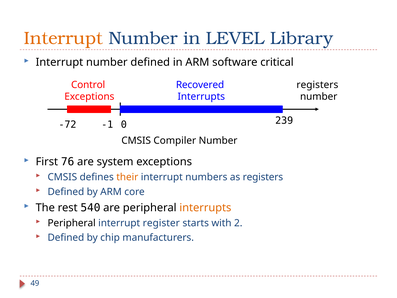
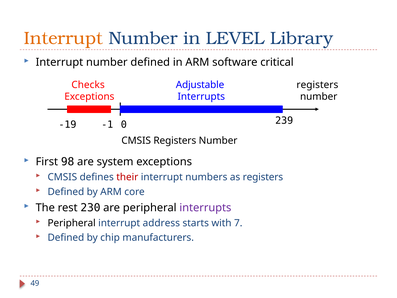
Control: Control -> Checks (88, 85)
Recovered: Recovered -> Adjustable (200, 85)
-72: -72 -> -19 (67, 125)
CMSIS Compiler: Compiler -> Registers (175, 140)
76: 76 -> 98 (68, 162)
their colour: orange -> red (127, 177)
540: 540 -> 230 (90, 208)
interrupts colour: orange -> purple (205, 208)
register: register -> address (161, 223)
2: 2 -> 7 (238, 223)
